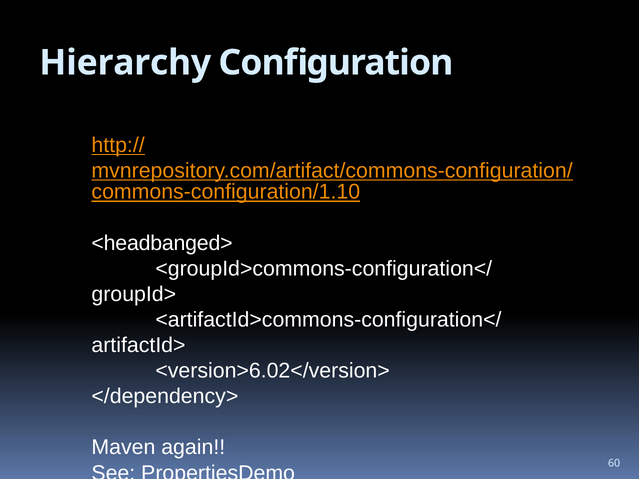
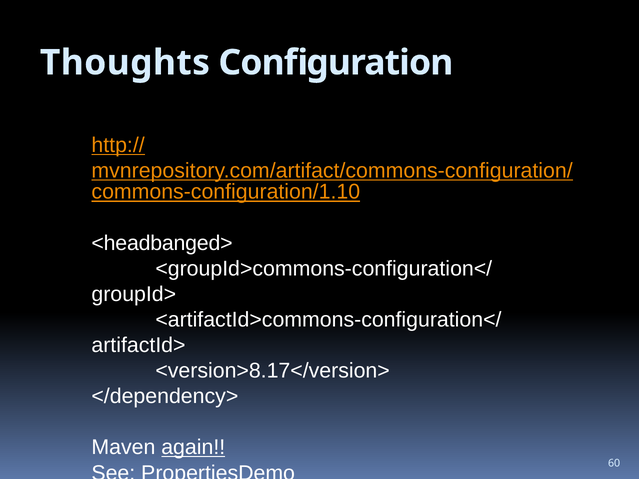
Hierarchy: Hierarchy -> Thoughts (125, 63)
<version>6.02</version>: <version>6.02</version> -> <version>8.17</version> (273, 371)
again underline: none -> present (193, 448)
